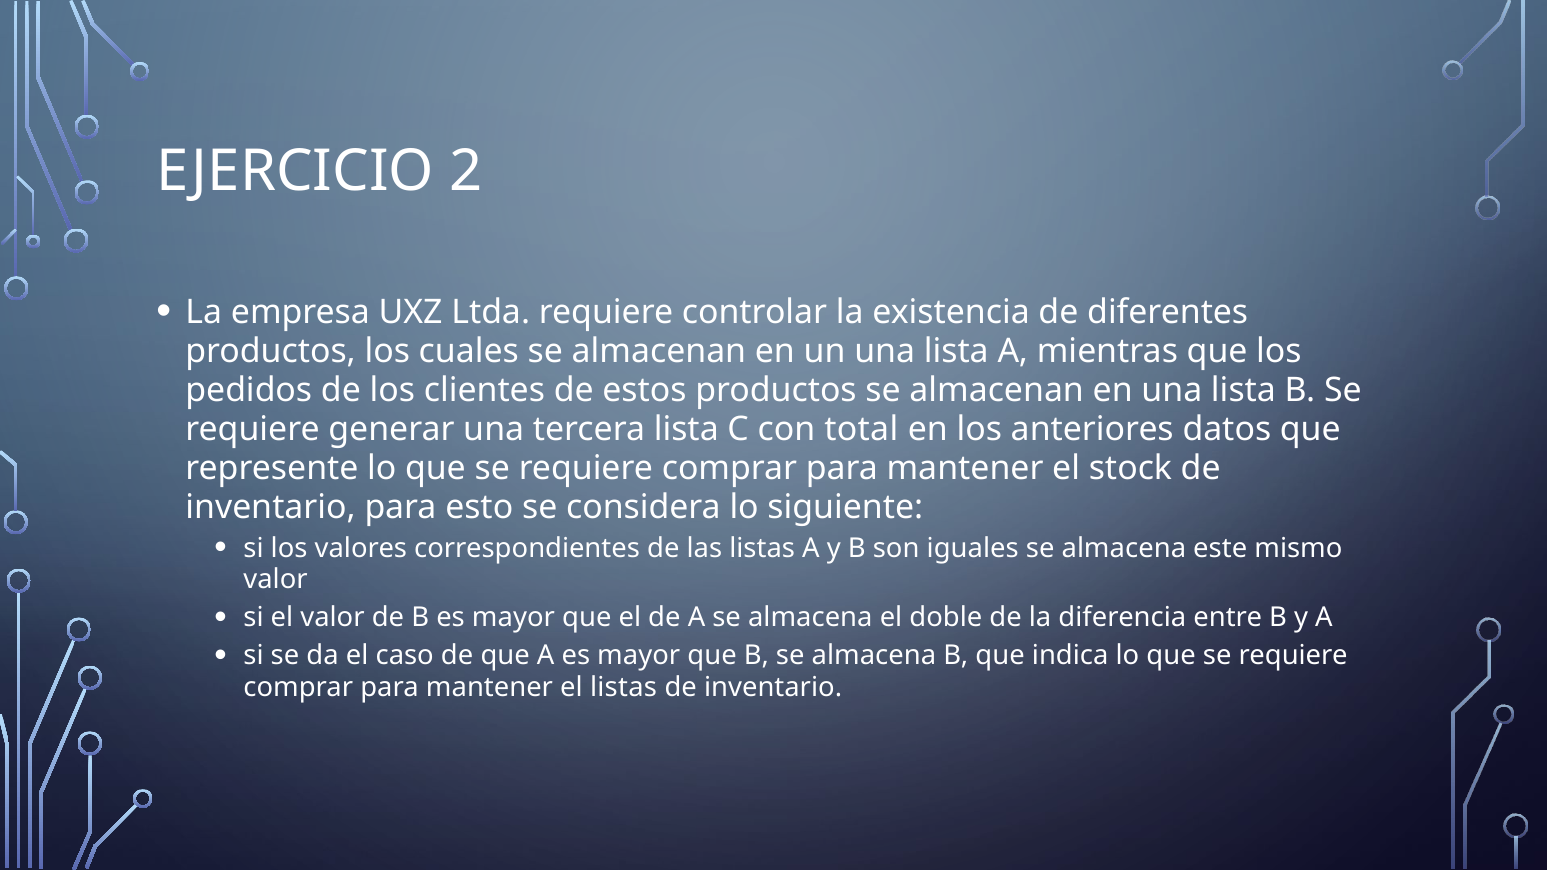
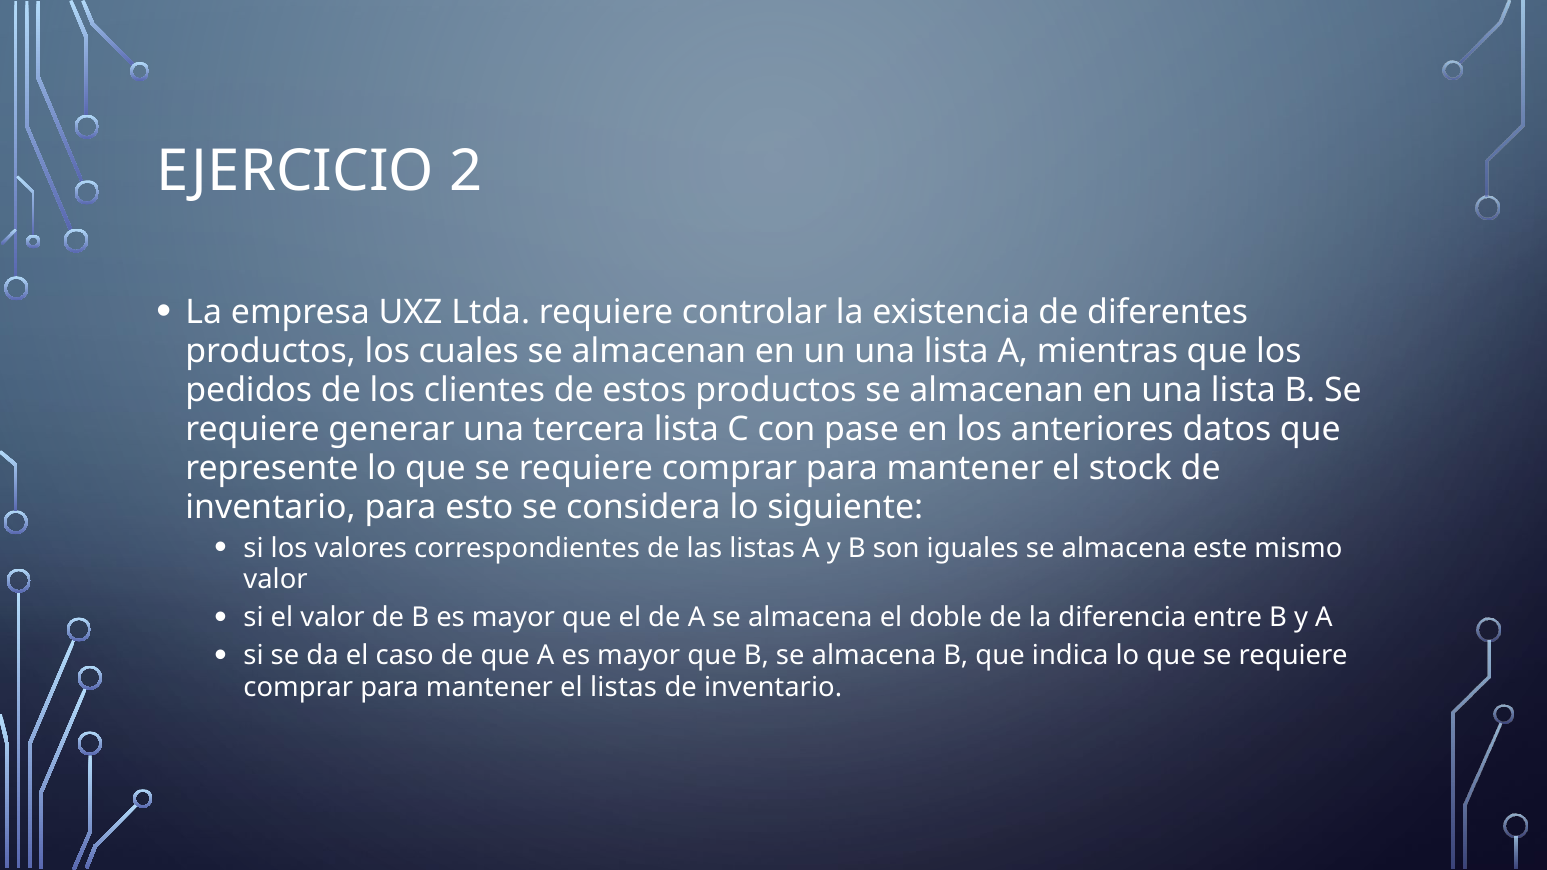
total: total -> pase (861, 429)
